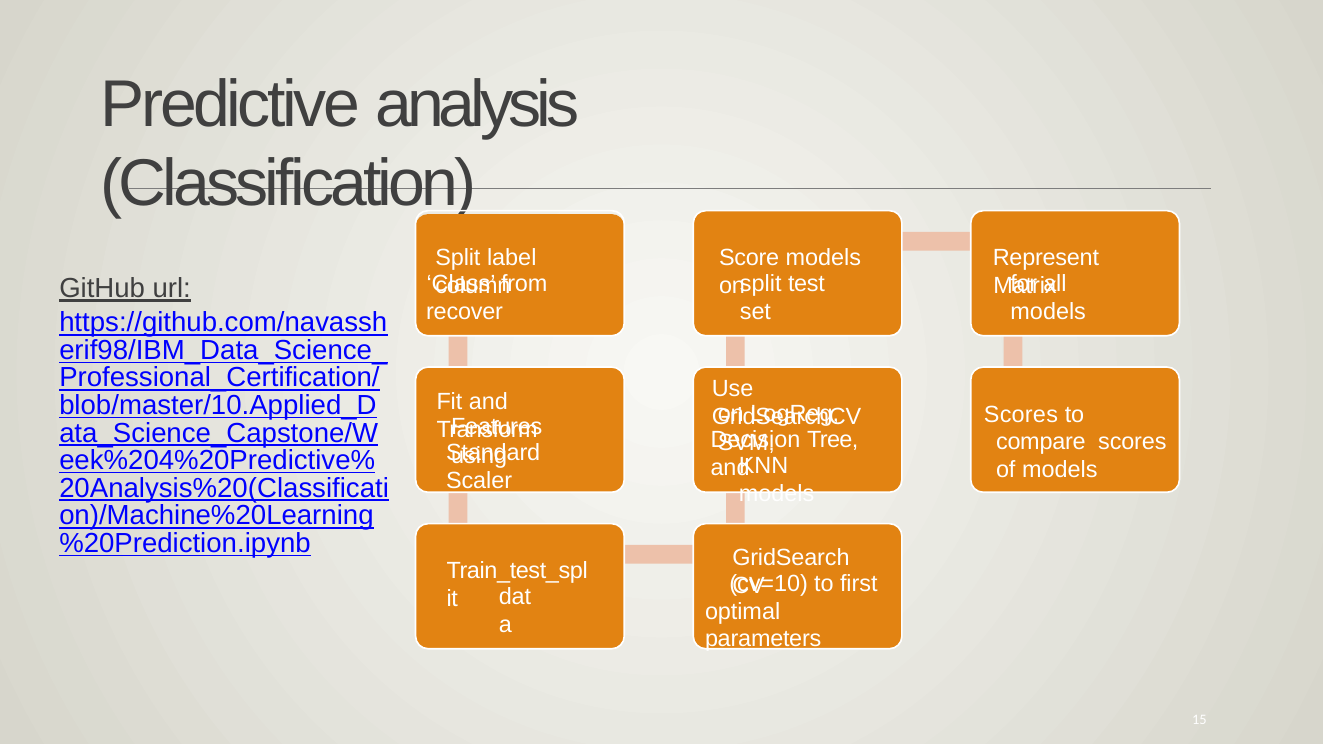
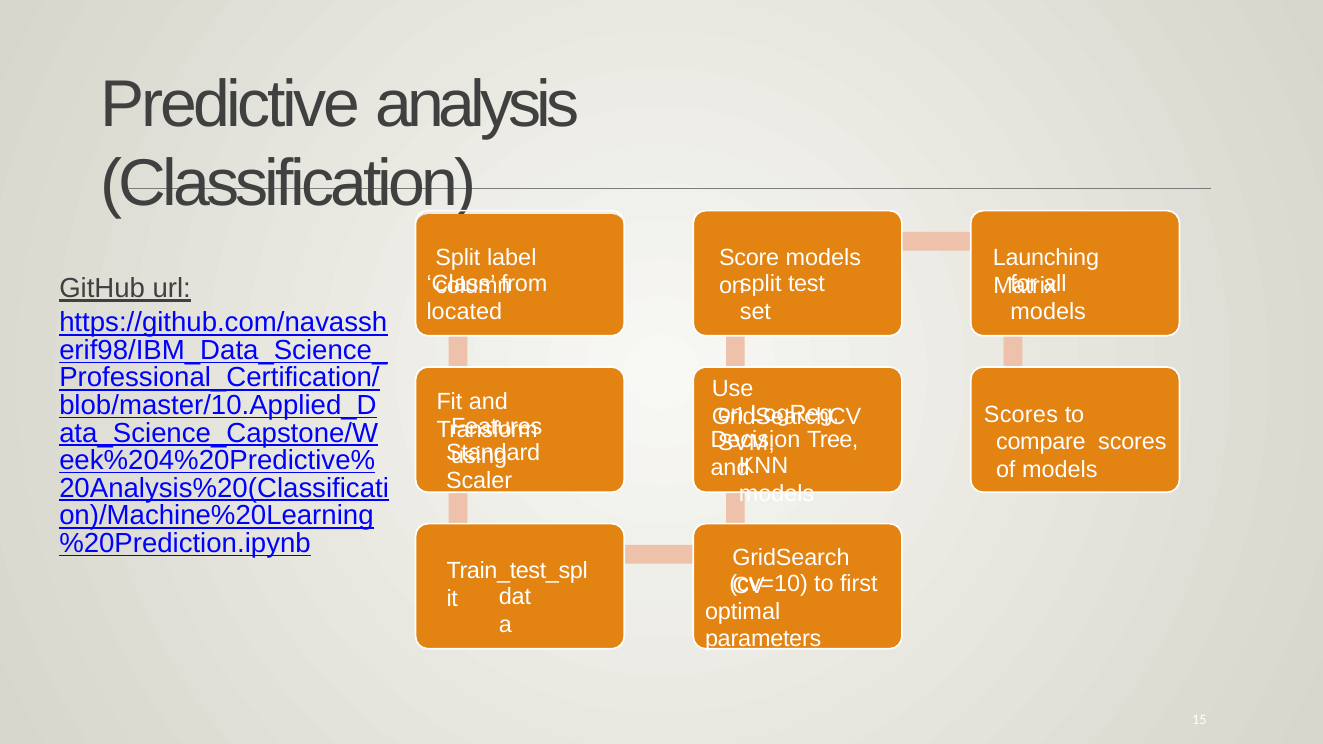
Represent: Represent -> Launching (1046, 258)
recover: recover -> located (464, 312)
